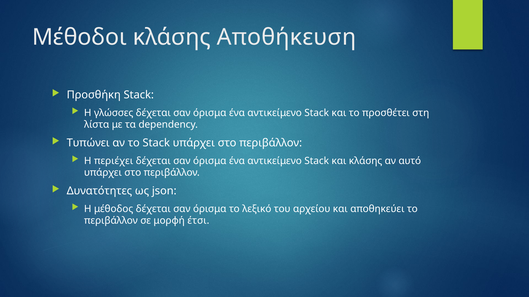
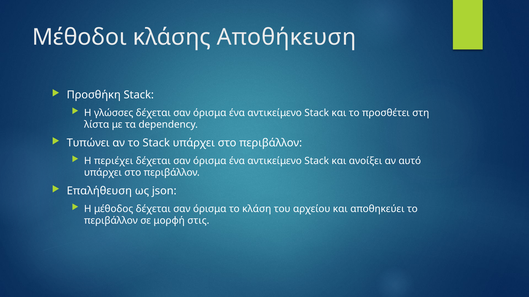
και κλάσης: κλάσης -> ανοίξει (366, 161)
Δυνατότητες: Δυνατότητες -> Επαλήθευση (99, 191)
λεξικό: λεξικό -> κλάση (257, 209)
έτσι: έτσι -> στις (198, 221)
